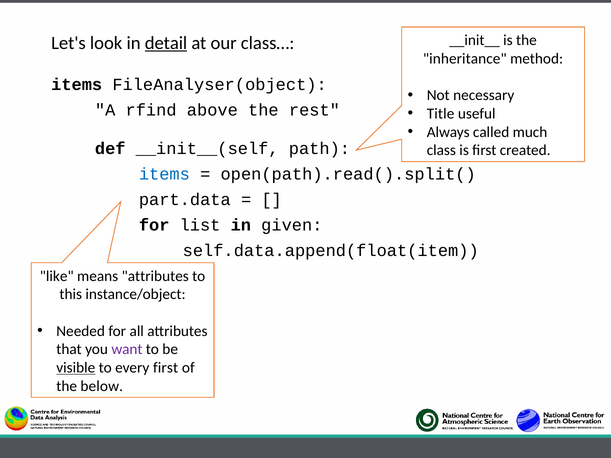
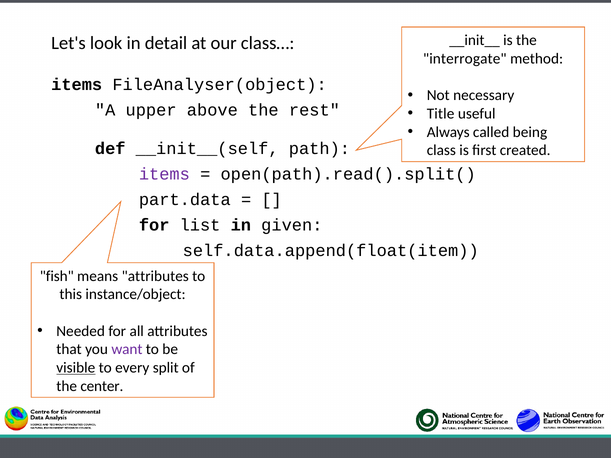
detail underline: present -> none (166, 43)
inheritance: inheritance -> interrogate (465, 59)
rfind: rfind -> upper (151, 110)
much: much -> being (530, 132)
items colour: blue -> purple (164, 174)
like: like -> fish (57, 276)
every first: first -> split (166, 368)
below: below -> center (102, 386)
